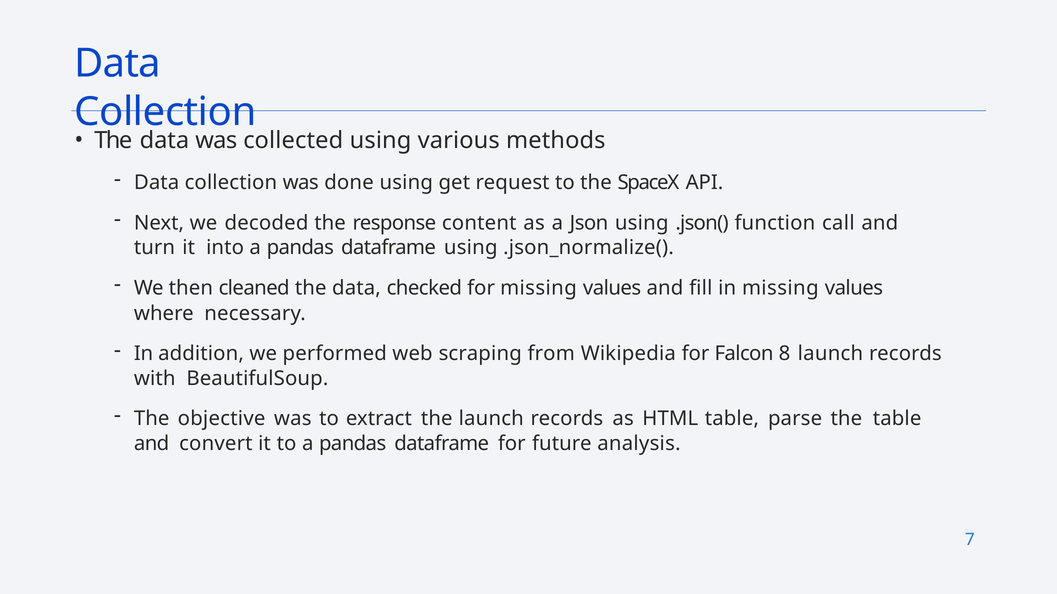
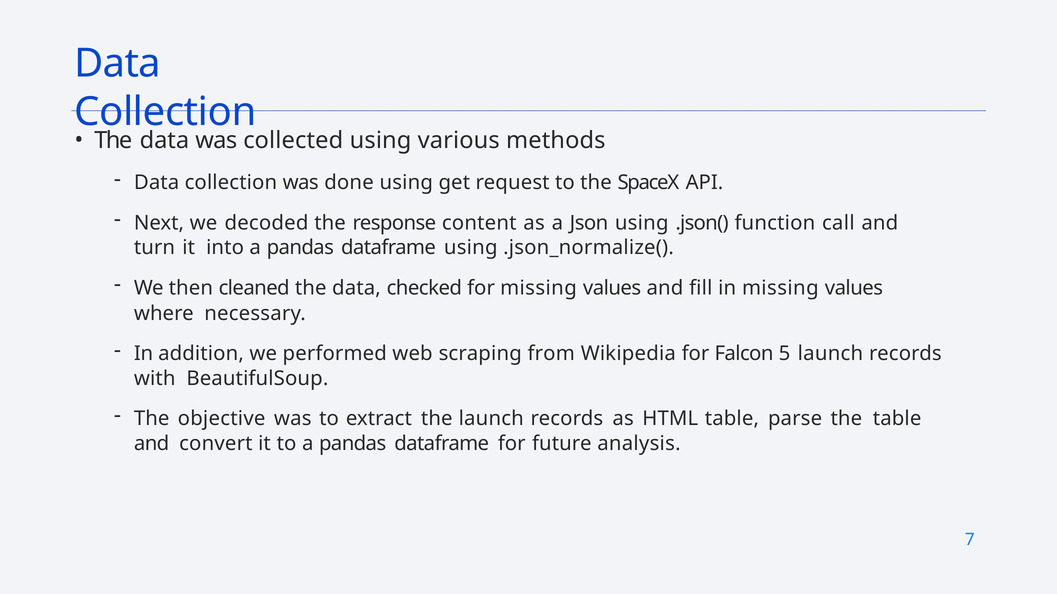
8: 8 -> 5 (785, 354)
